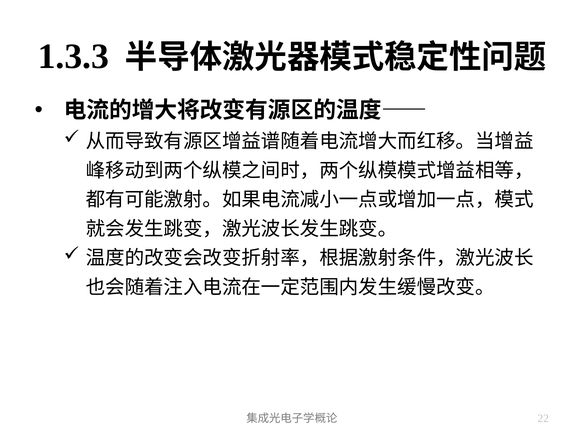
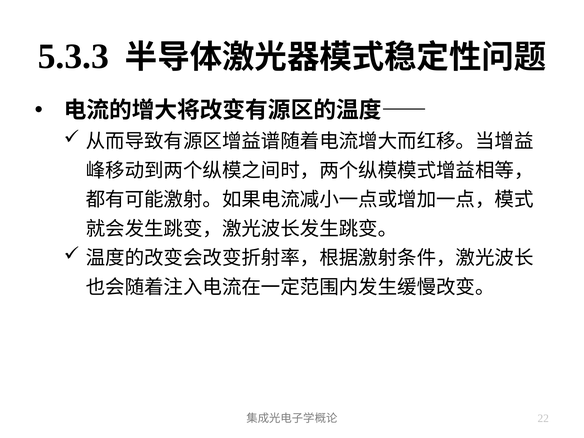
1.3.3: 1.3.3 -> 5.3.3 (73, 57)
